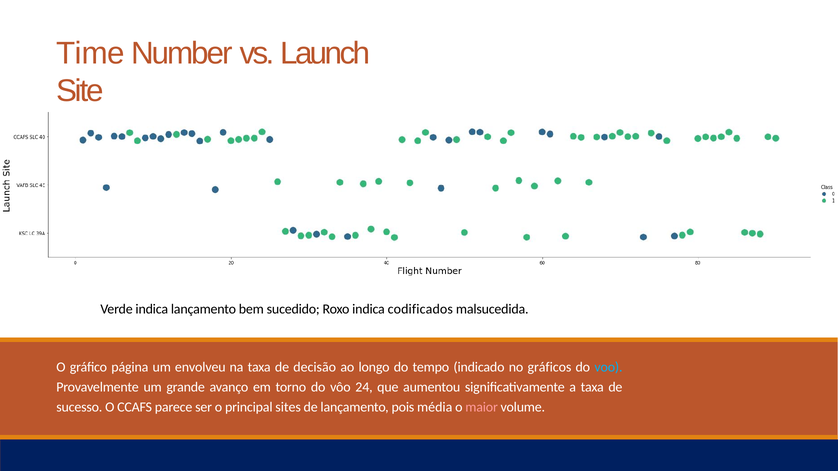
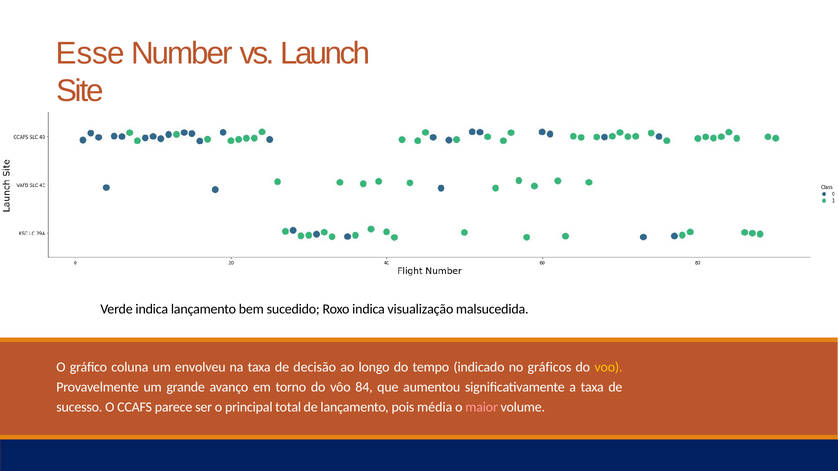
Time: Time -> Esse (90, 53)
codificados: codificados -> visualização (420, 309)
página: página -> coluna (130, 367)
voo colour: light blue -> yellow (608, 367)
24: 24 -> 84 (364, 387)
sites: sites -> total (288, 408)
